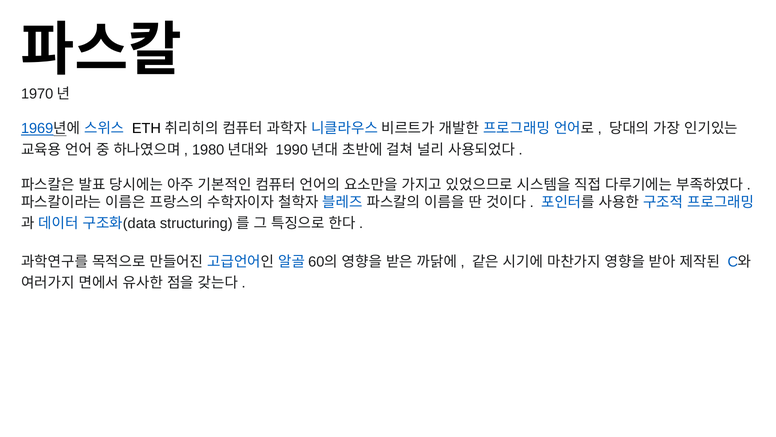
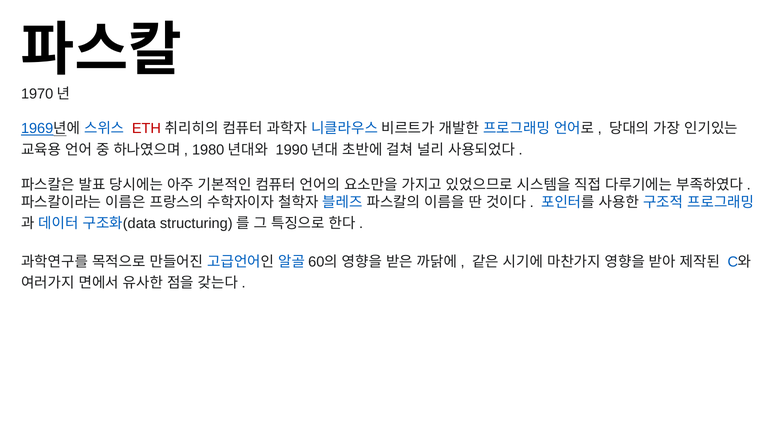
ETH colour: black -> red (146, 129)
